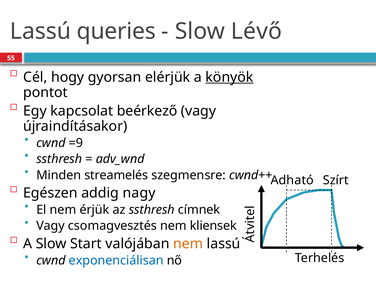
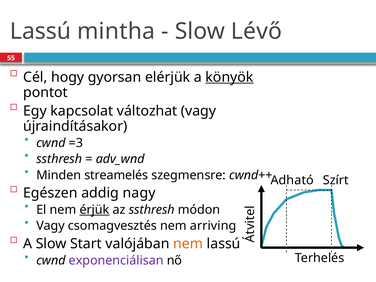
queries: queries -> mintha (116, 31)
beérkező: beérkező -> változhat (147, 111)
=9: =9 -> =3 (76, 143)
érjük underline: none -> present (94, 210)
címnek: címnek -> módon (199, 210)
kliensek: kliensek -> arriving (213, 226)
exponenciálisan colour: blue -> purple (116, 260)
